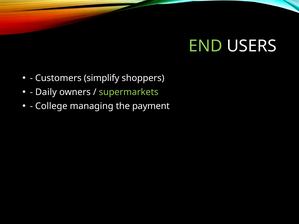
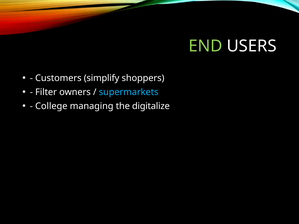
Daily: Daily -> Filter (46, 92)
supermarkets colour: light green -> light blue (129, 92)
payment: payment -> digitalize (151, 106)
